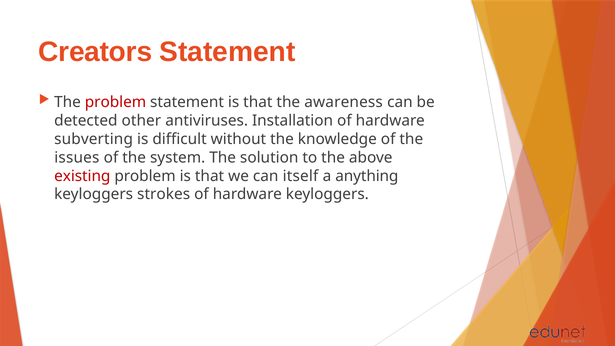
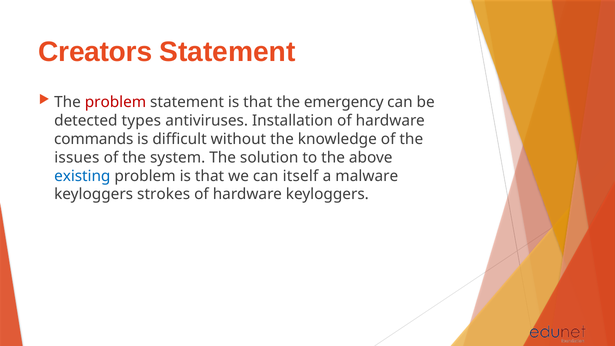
awareness: awareness -> emergency (344, 102)
other: other -> types (141, 121)
subverting: subverting -> commands (94, 139)
existing colour: red -> blue (82, 176)
anything: anything -> malware (367, 176)
